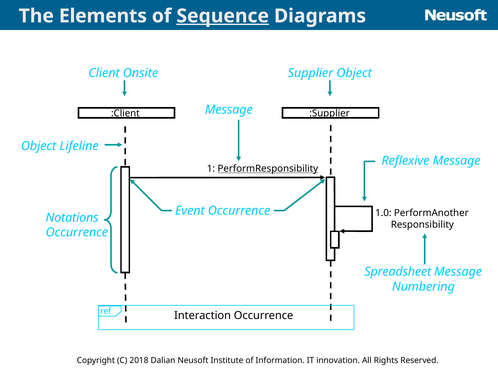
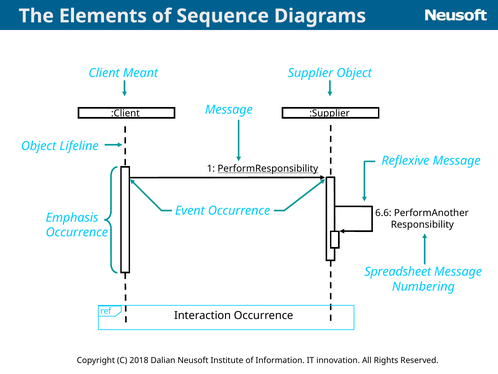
Sequence underline: present -> none (223, 16)
Onsite: Onsite -> Meant (141, 73)
1.0: 1.0 -> 6.6 (383, 213)
Notations: Notations -> Emphasis (72, 217)
